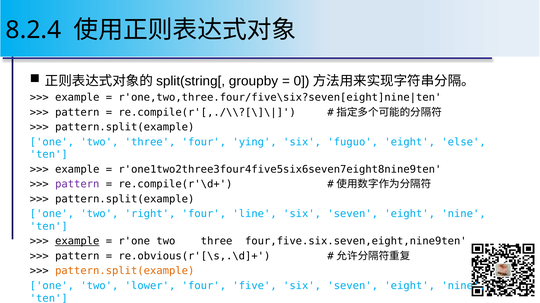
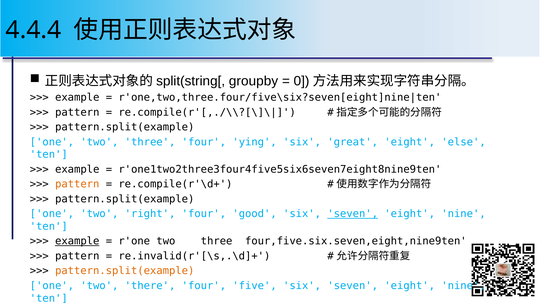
8.2.4: 8.2.4 -> 4.4.4 (33, 30)
fuguo: fuguo -> great (353, 142)
pattern colour: purple -> orange (77, 185)
line: line -> good (255, 214)
seven underline: none -> present (353, 214)
re.obvious(r'[\s,.\d]+: re.obvious(r'[\s,.\d]+ -> re.invalid(r'[\s,.\d]+ (194, 257)
lower: lower -> there (150, 286)
